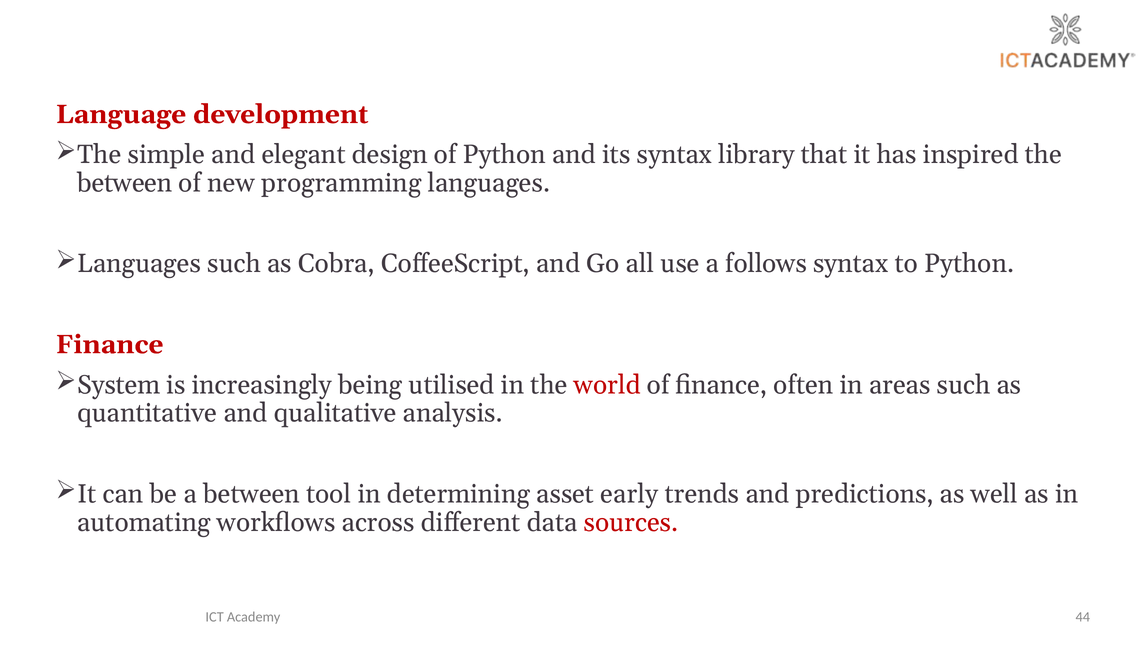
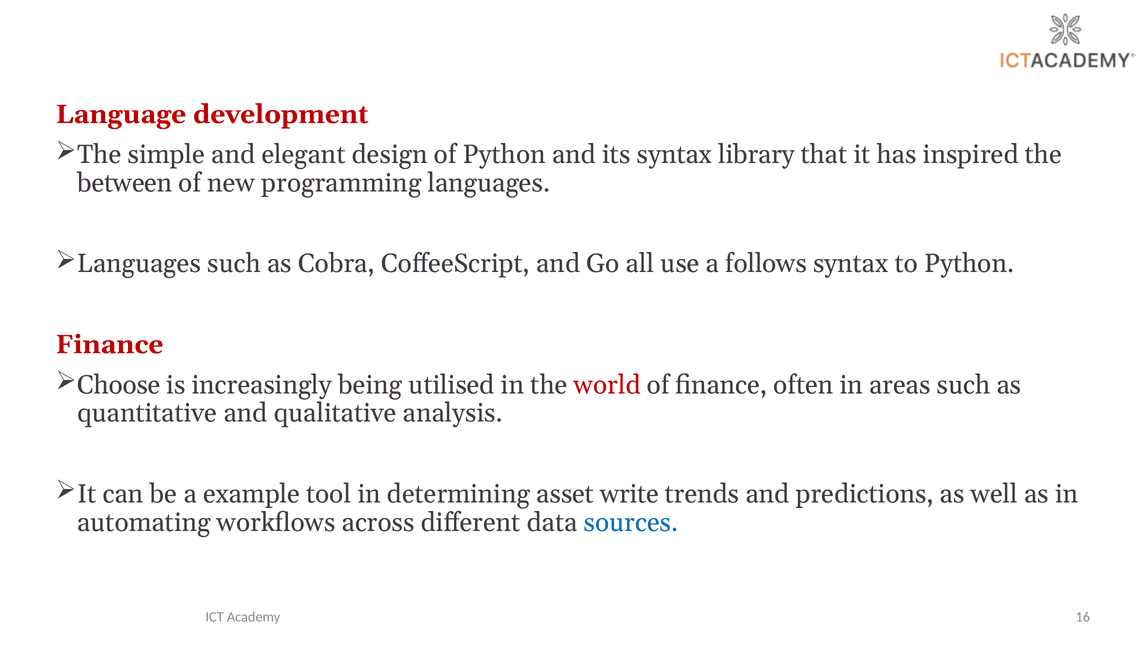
System: System -> Choose (119, 385)
a between: between -> example (252, 494)
early: early -> write (630, 494)
sources colour: red -> blue (631, 522)
44: 44 -> 16 (1083, 617)
